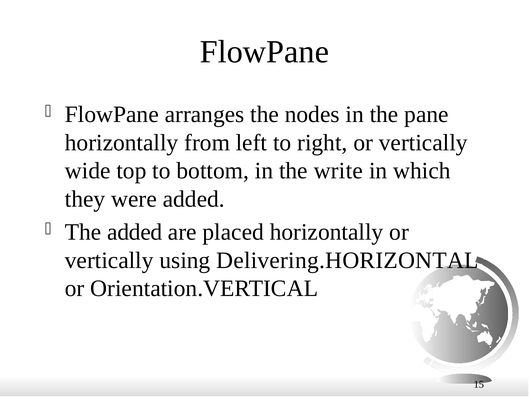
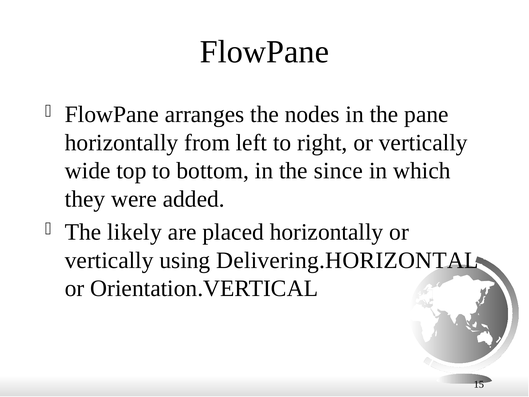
write: write -> since (338, 171)
The added: added -> likely (135, 232)
